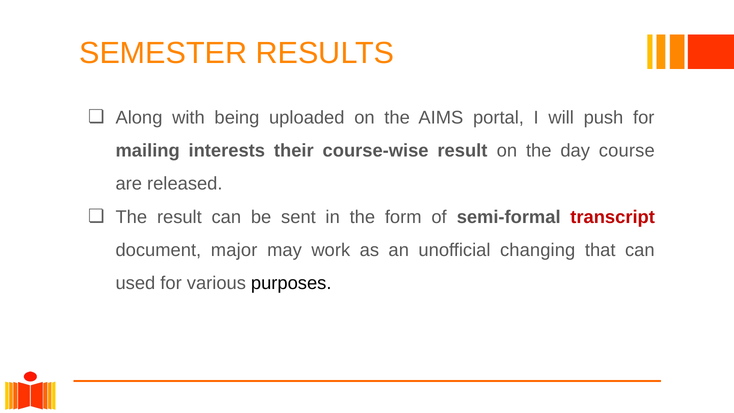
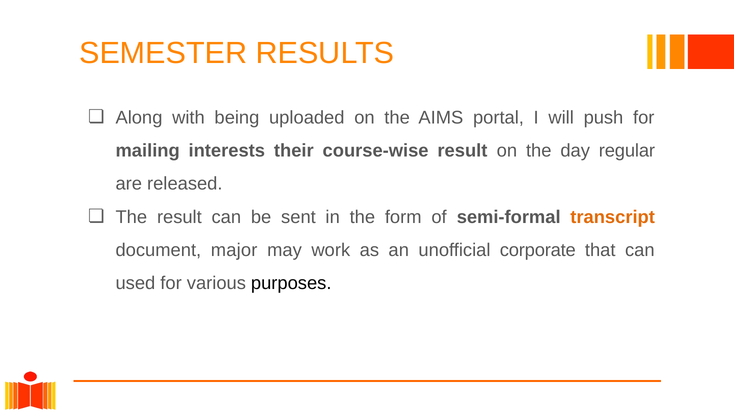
course: course -> regular (627, 151)
transcript colour: red -> orange (613, 217)
changing: changing -> corporate (538, 250)
